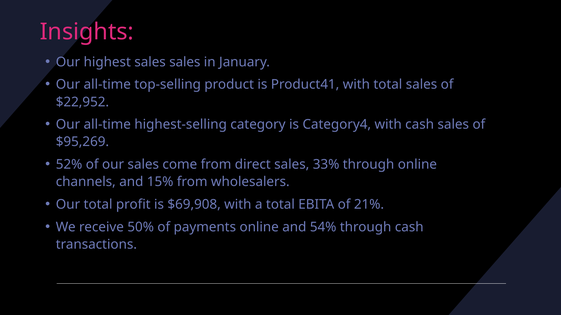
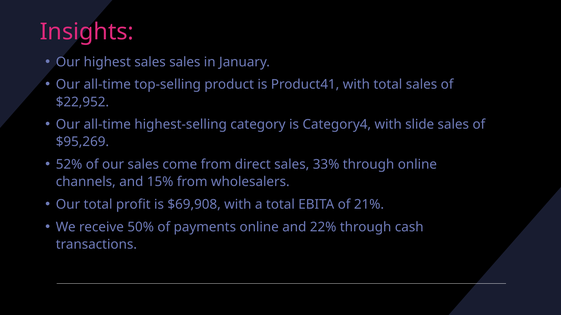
with cash: cash -> slide (420, 125)
54%: 54% -> 22% (323, 227)
